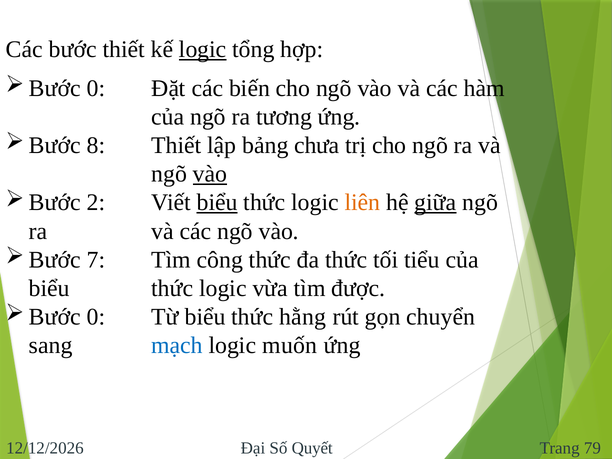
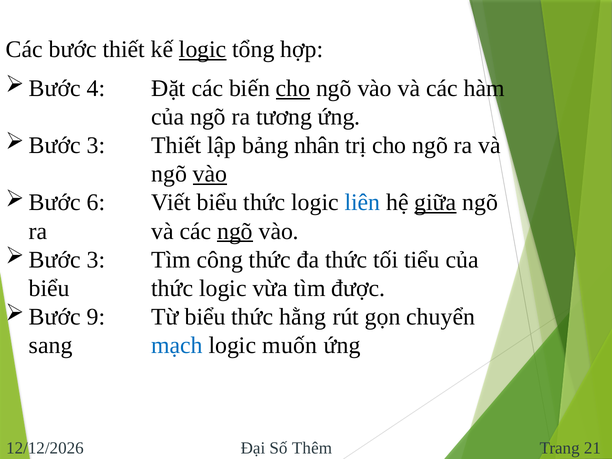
0: 0 -> 4 (96, 88)
cho underline: none -> present (293, 88)
8: 8 -> 3 (96, 145)
chưa: chưa -> nhân (317, 145)
2: 2 -> 6 (96, 203)
biểu underline: present -> none (217, 203)
liên colour: orange -> blue (362, 203)
ngõ underline: none -> present (235, 231)
7: 7 -> 3 (96, 260)
0: 0 -> 9 (96, 317)
Quyết: Quyết -> Thêm (312, 448)
79: 79 -> 21 (592, 448)
